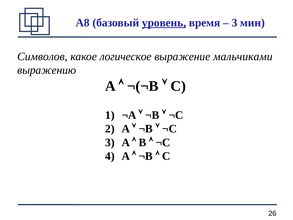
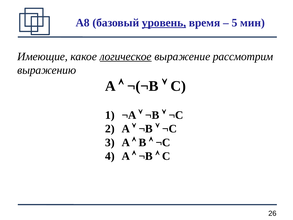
3: 3 -> 5 (235, 23)
Символов: Символов -> Имеющие (43, 56)
логическое underline: none -> present (126, 56)
мальчиками: мальчиками -> рассмотрим (243, 56)
